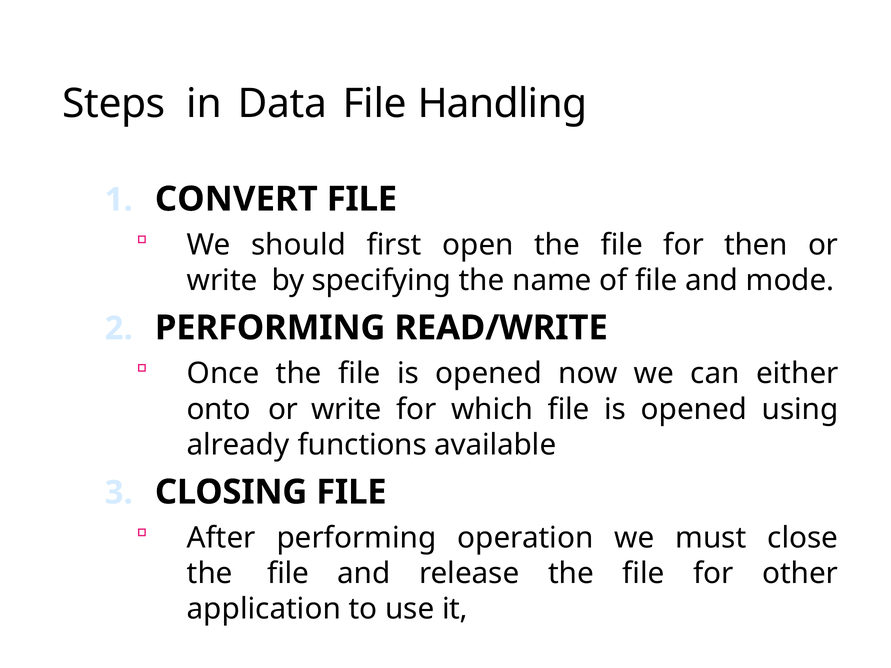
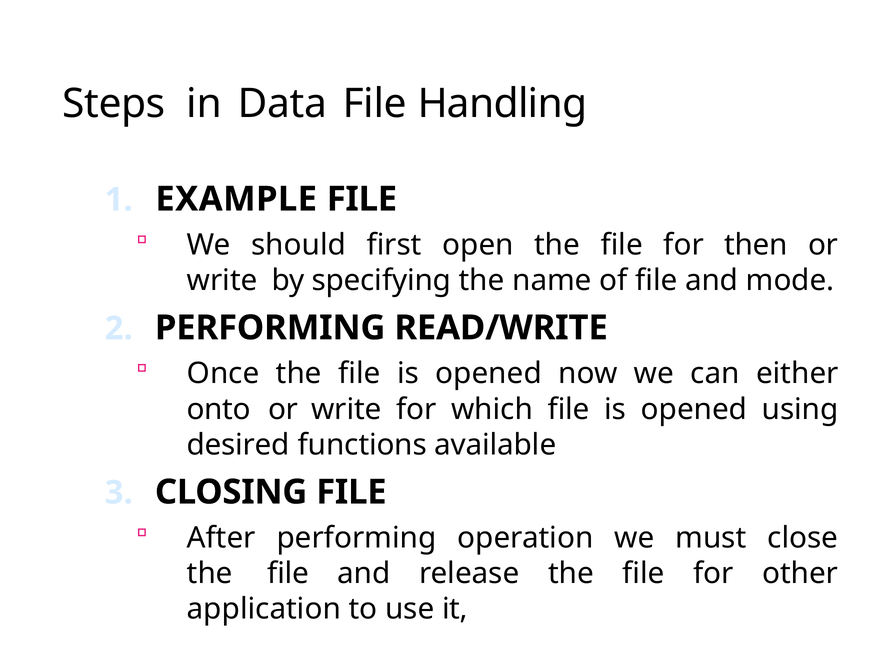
CONVERT: CONVERT -> EXAMPLE (236, 199)
already: already -> desired (238, 445)
